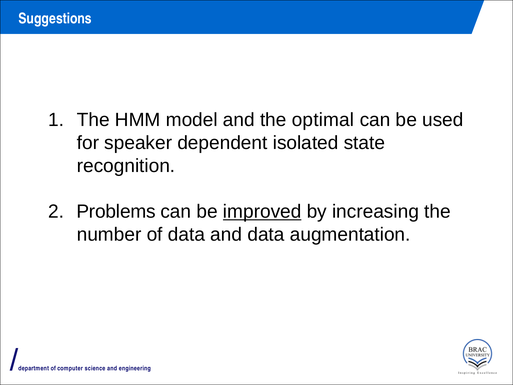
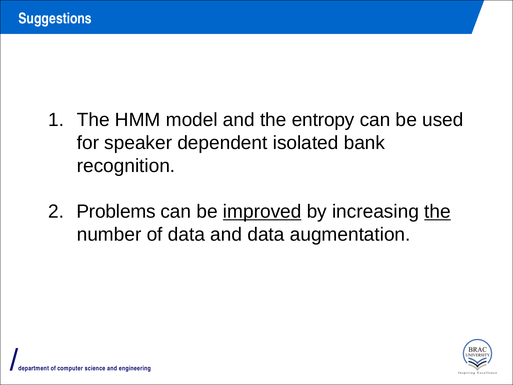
optimal: optimal -> entropy (323, 120)
state: state -> bank (364, 143)
the underline: none -> present (437, 211)
